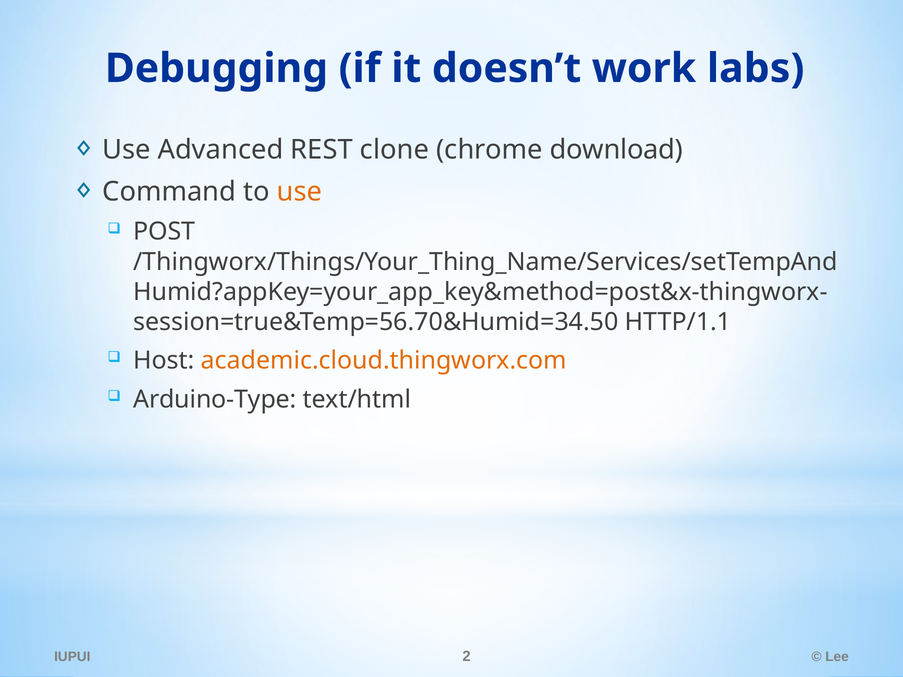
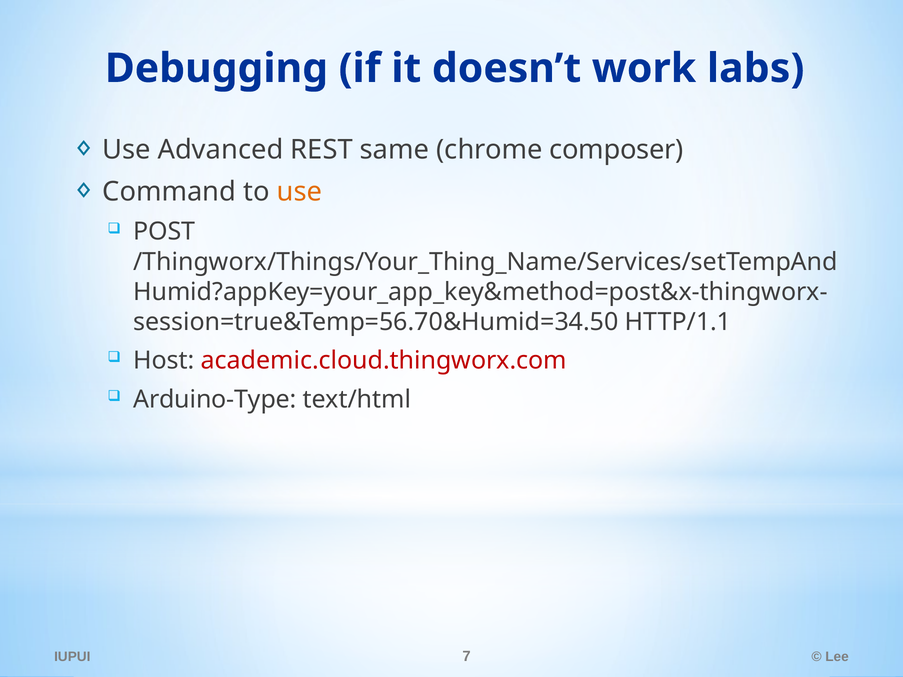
clone: clone -> same (394, 150)
download: download -> composer (616, 150)
academic.cloud.thingworx.com colour: orange -> red (384, 361)
2: 2 -> 7 (467, 657)
